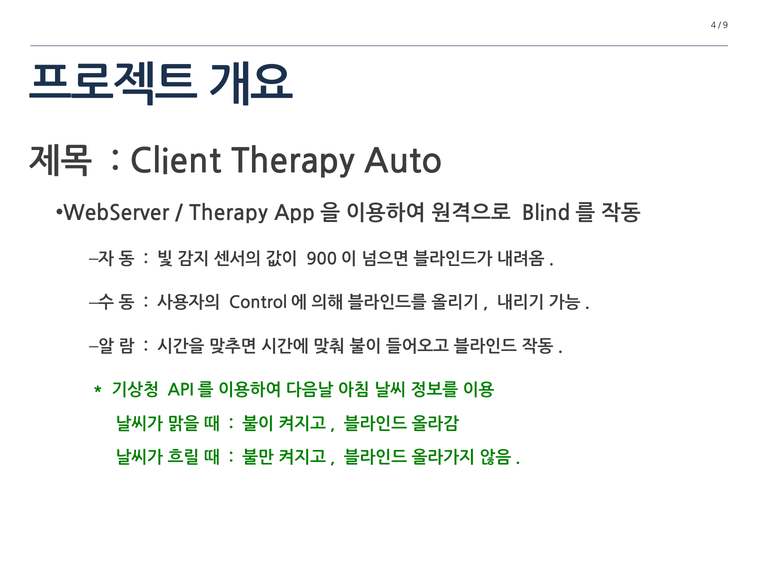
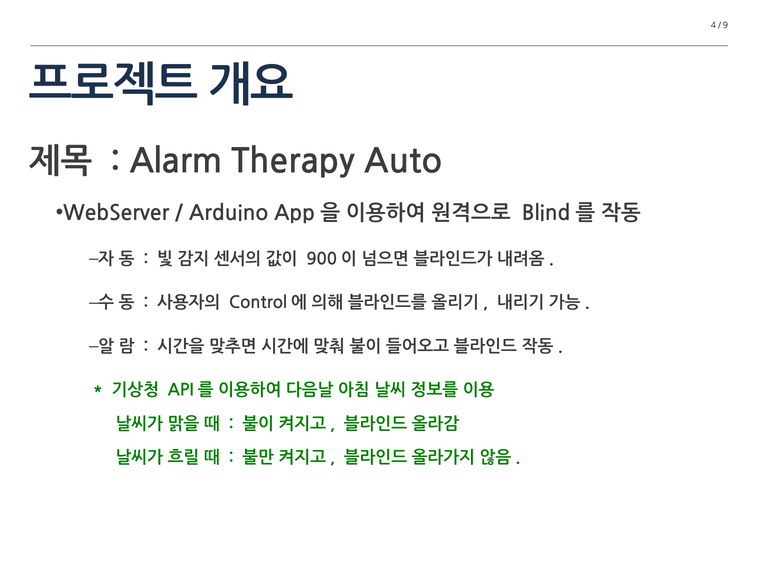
Client: Client -> Alarm (176, 162)
Therapy: Therapy -> Arduino (229, 213)
